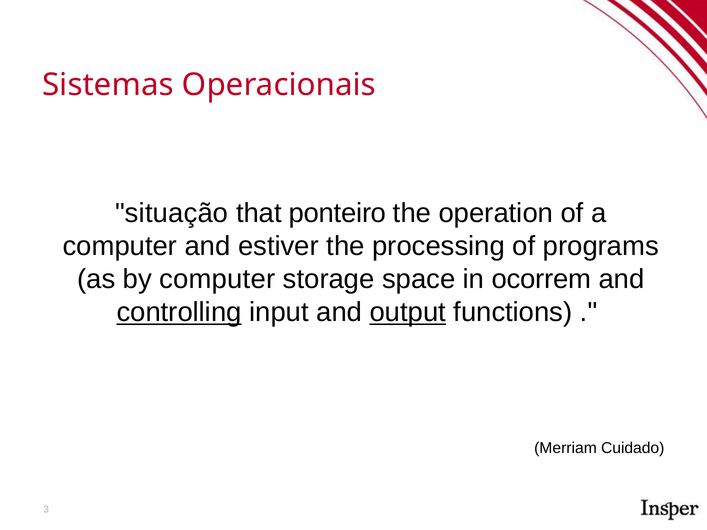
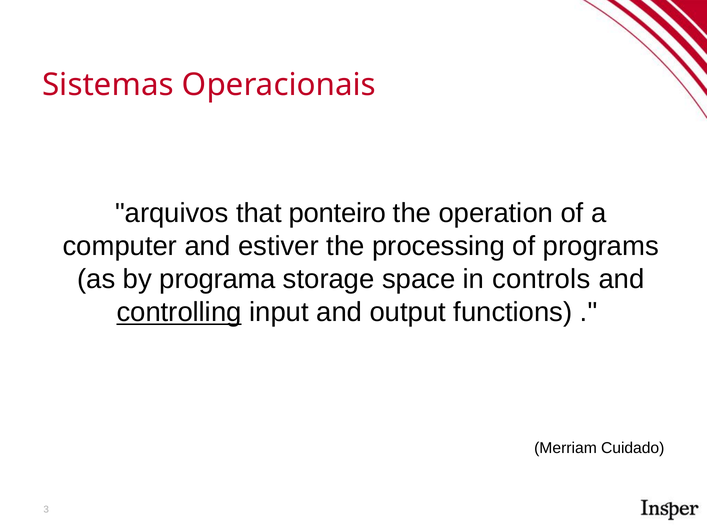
situação: situação -> arquivos (172, 213)
by computer: computer -> programa (218, 280)
ocorrem: ocorrem -> controls (541, 280)
output underline: present -> none (408, 313)
